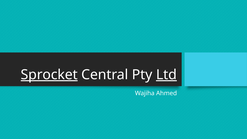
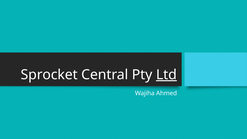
Sprocket underline: present -> none (49, 75)
